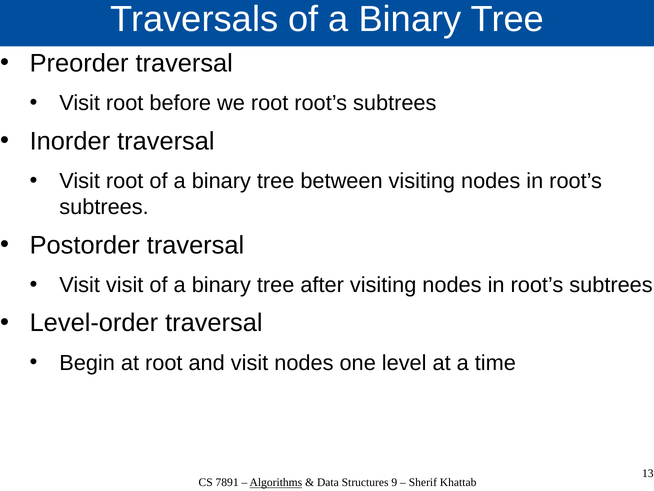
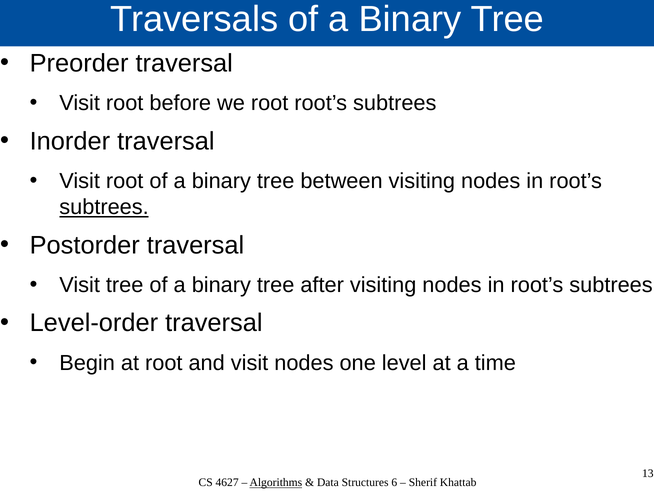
subtrees underline: none -> present (104, 207)
Visit visit: visit -> tree (125, 285)
7891: 7891 -> 4627 (227, 482)
9: 9 -> 6 (394, 482)
